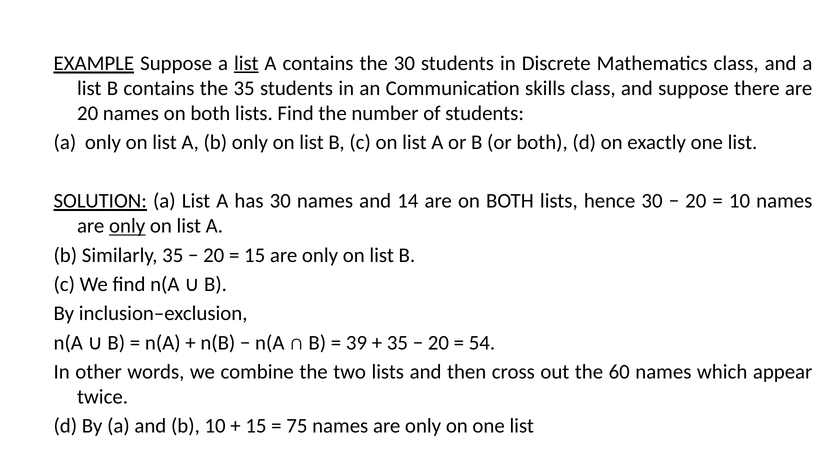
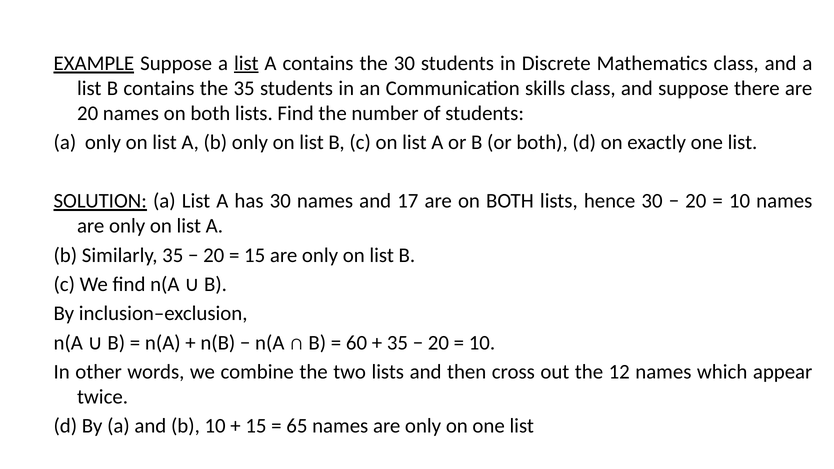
14: 14 -> 17 (408, 201)
only underline: present -> none (127, 226)
39: 39 -> 60 (357, 343)
54: 54 -> 10 (482, 343)
60: 60 -> 12 (619, 372)
75: 75 -> 65 (297, 426)
